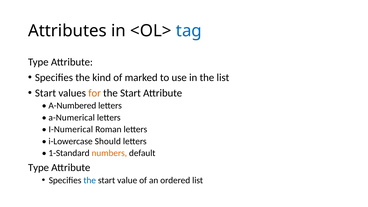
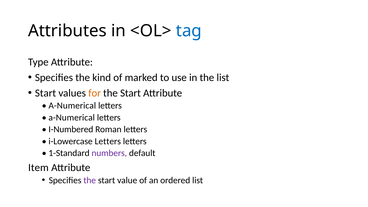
A-Numbered: A-Numbered -> A-Numerical (72, 106)
I-Numerical: I-Numerical -> I-Numbered (71, 129)
i-Lowercase Should: Should -> Letters (108, 141)
numbers colour: orange -> purple (109, 153)
Type: Type -> Item (38, 168)
the colour: blue -> purple (90, 180)
